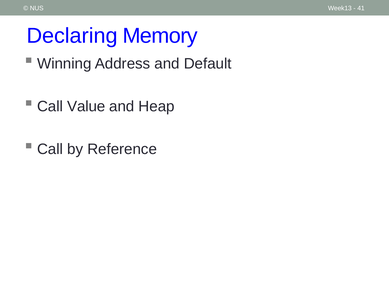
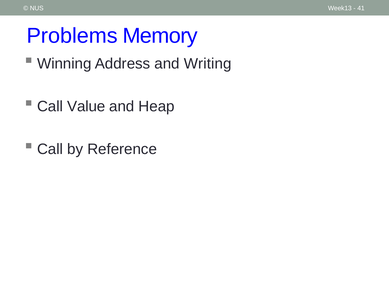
Declaring: Declaring -> Problems (72, 36)
Default: Default -> Writing (208, 64)
